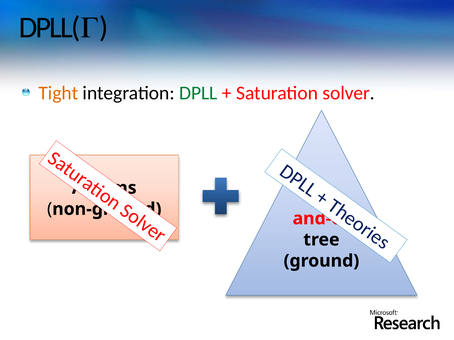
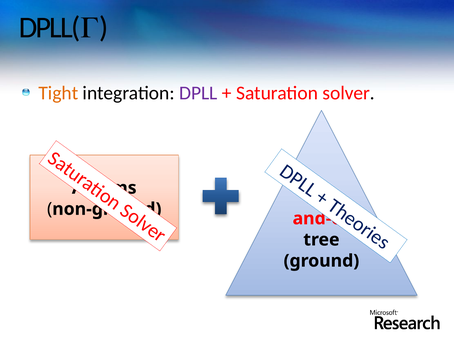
DPLL colour: green -> purple (198, 93)
